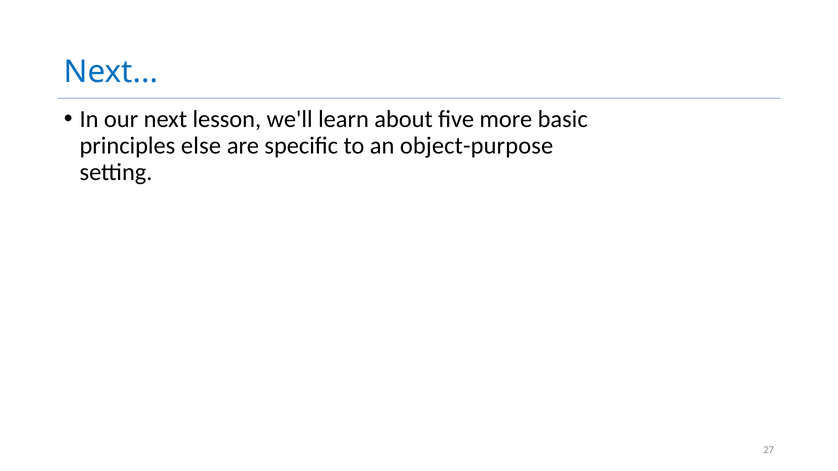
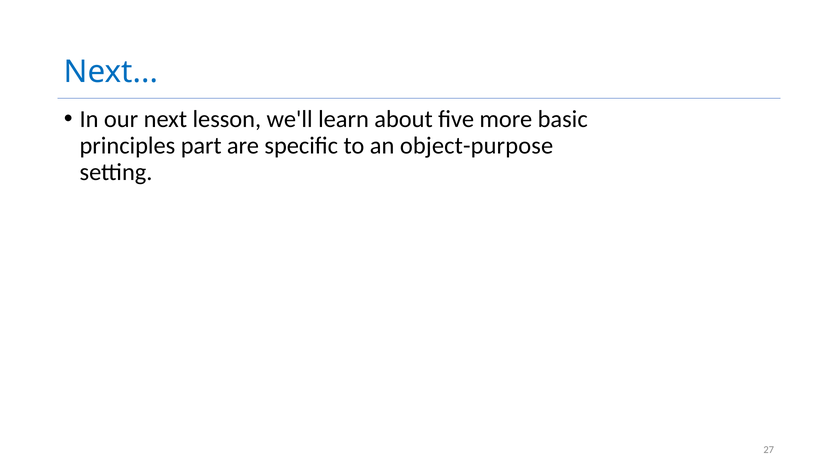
else: else -> part (201, 146)
